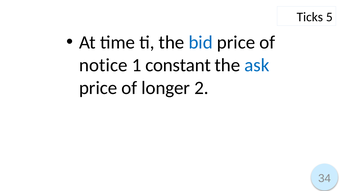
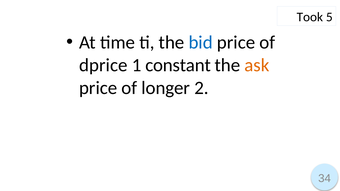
Ticks: Ticks -> Took (310, 17)
notice: notice -> dprice (103, 65)
ask colour: blue -> orange (257, 65)
